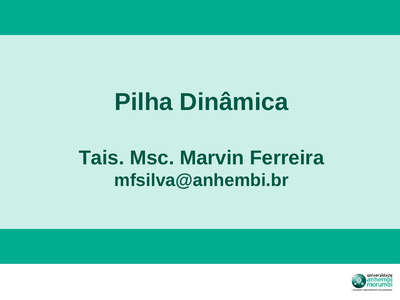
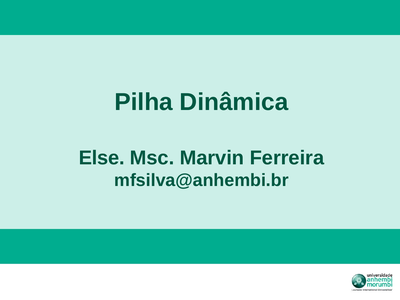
Tais: Tais -> Else (102, 158)
